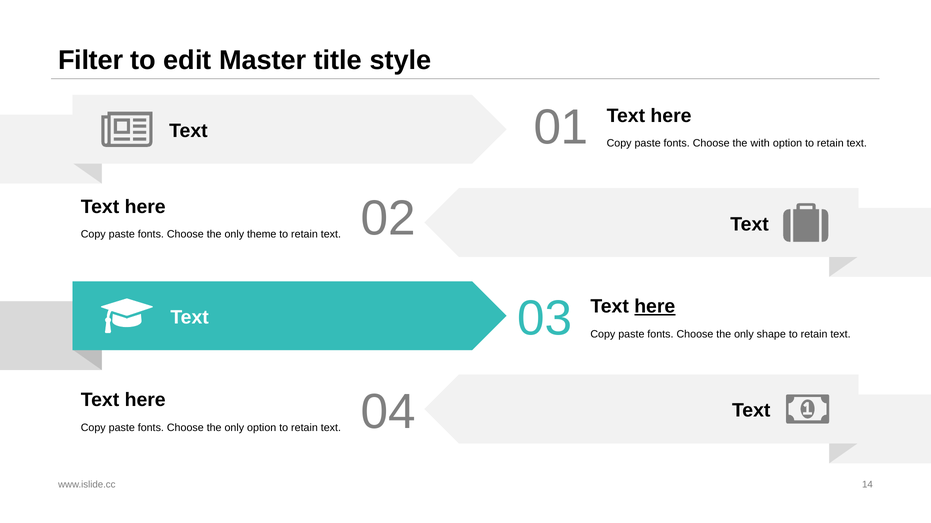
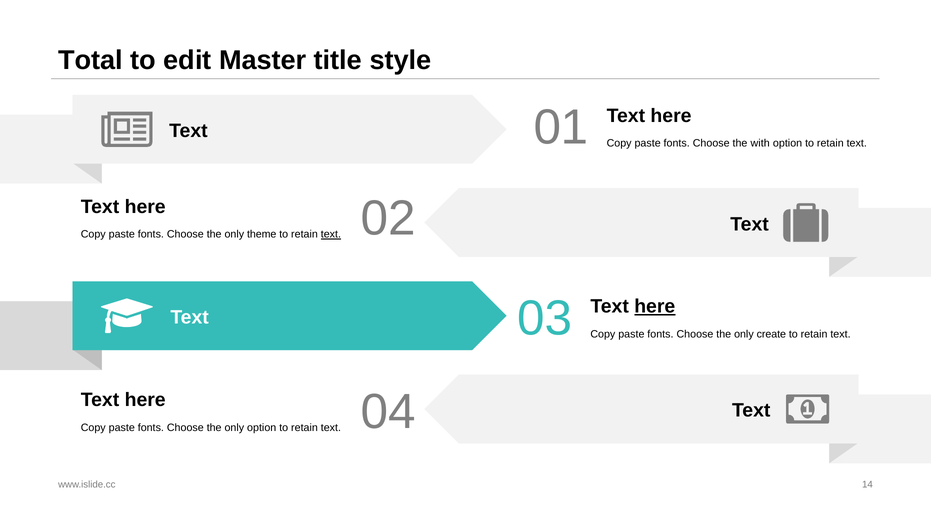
Filter: Filter -> Total (91, 60)
text underline: none -> present (331, 235)
shape: shape -> create (771, 334)
